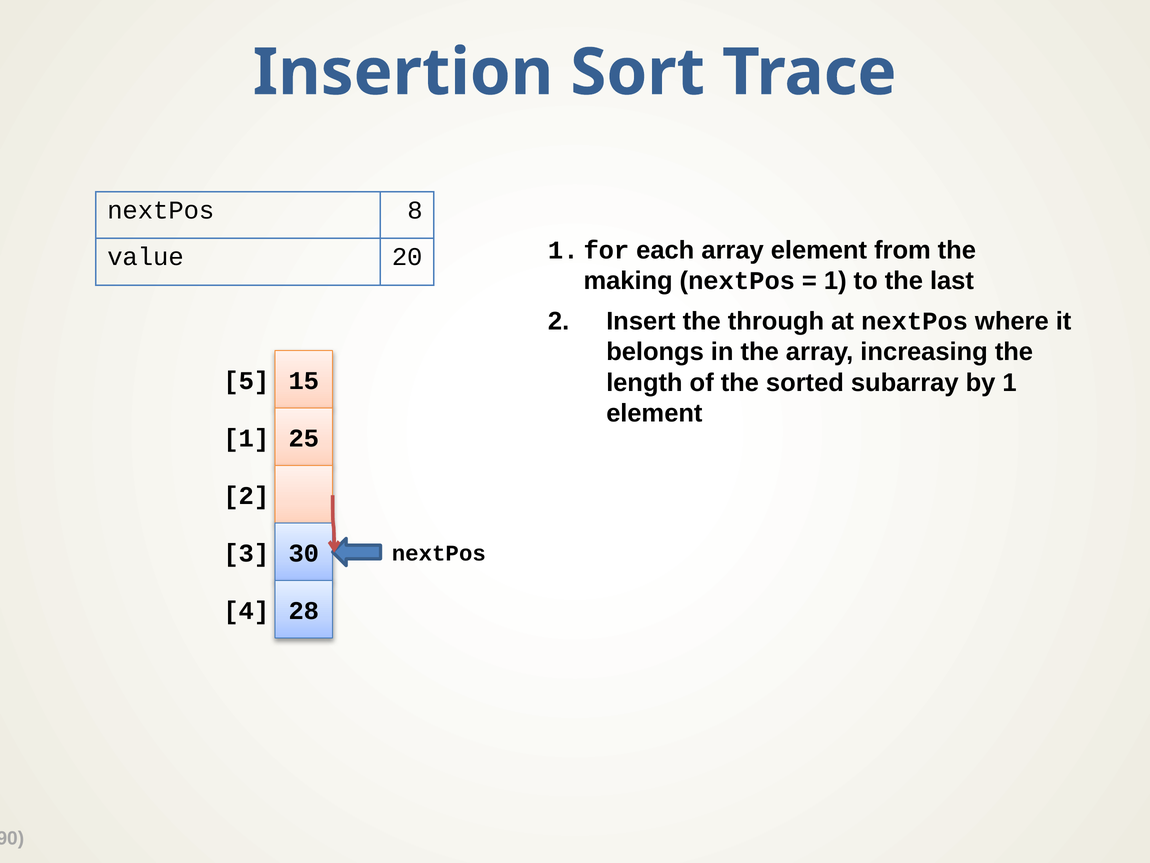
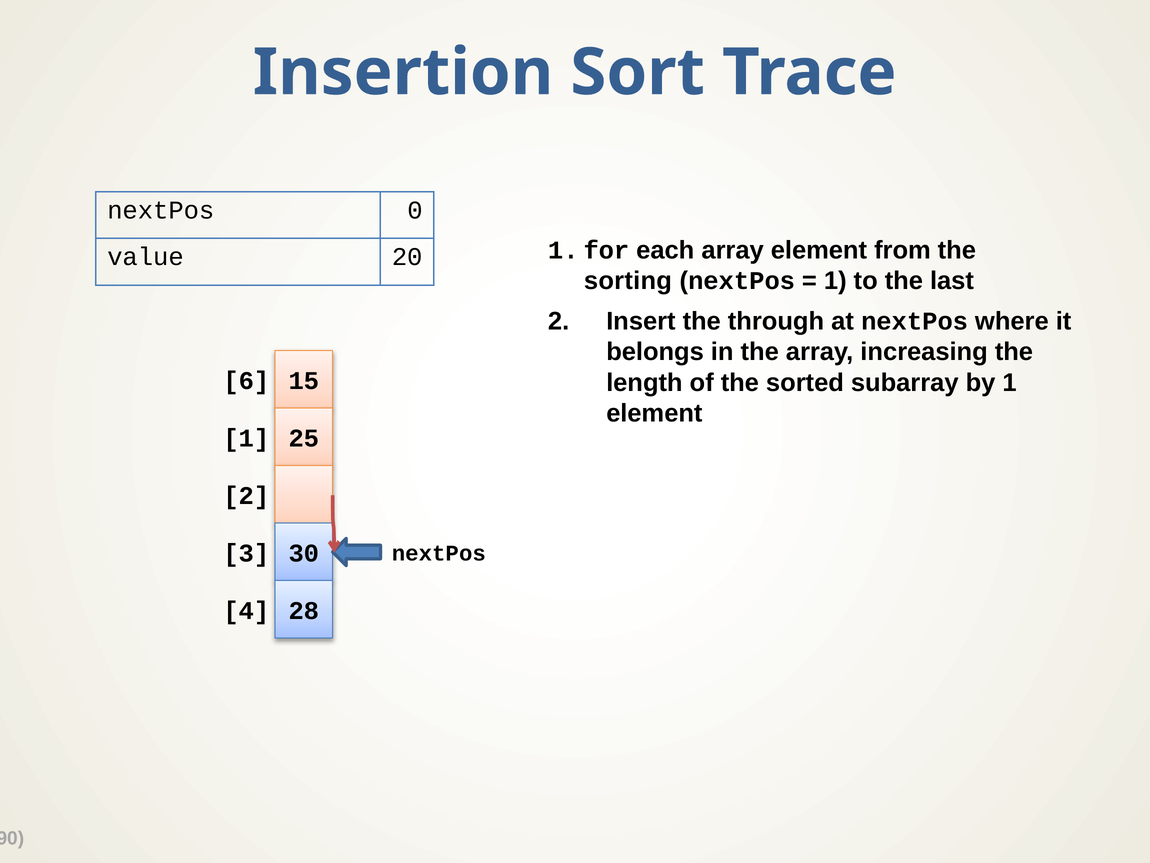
8: 8 -> 0 (415, 210)
making: making -> sorting (628, 281)
5: 5 -> 6 (246, 380)
